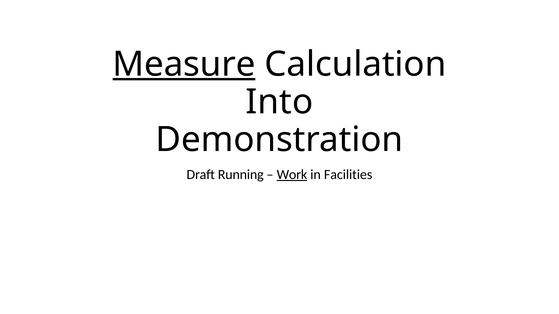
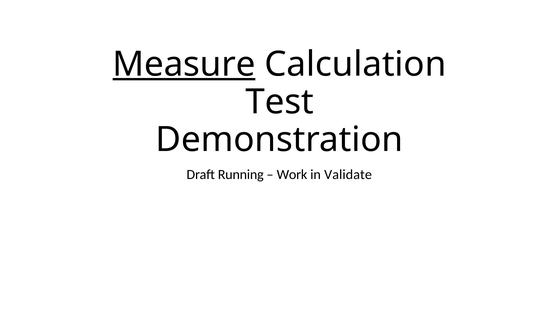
Into: Into -> Test (280, 102)
Work underline: present -> none (292, 175)
Facilities: Facilities -> Validate (348, 175)
